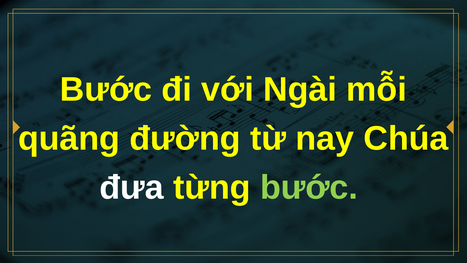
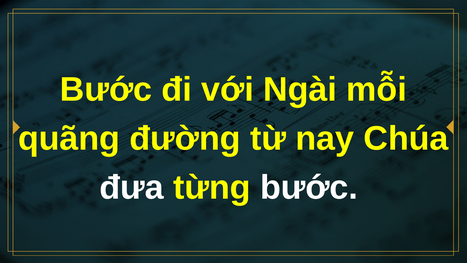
bước colour: light green -> white (309, 187)
